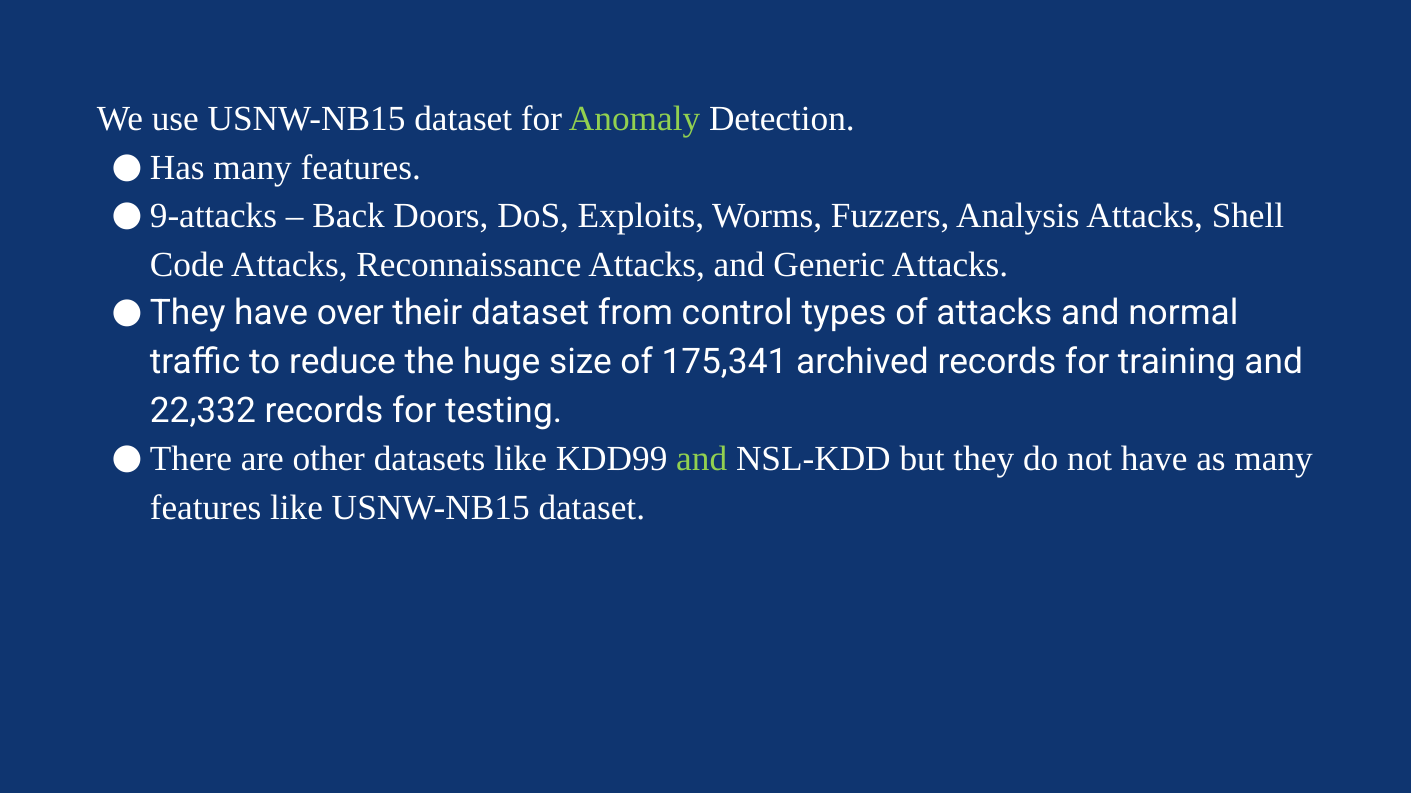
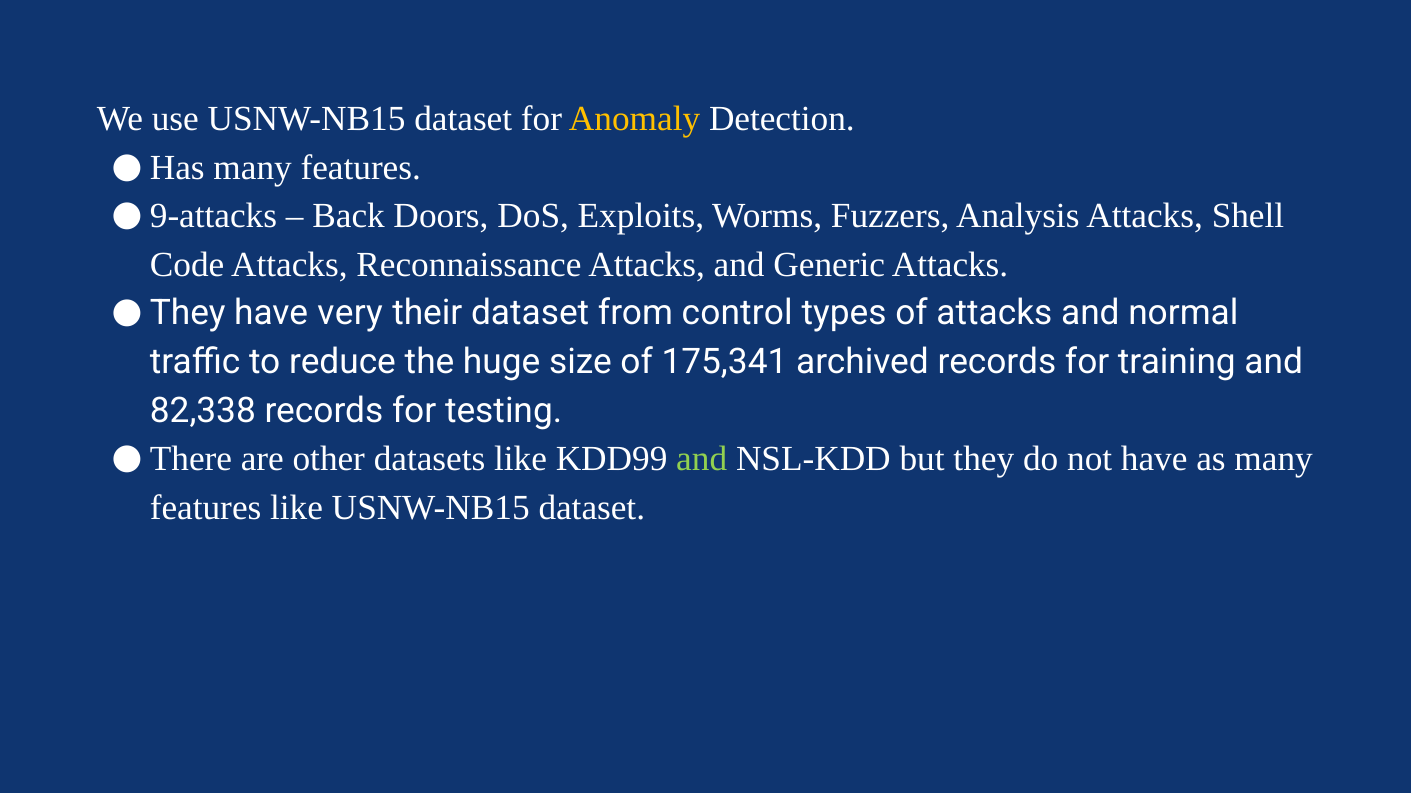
Anomaly colour: light green -> yellow (635, 119)
over: over -> very (350, 314)
22,332: 22,332 -> 82,338 (203, 411)
